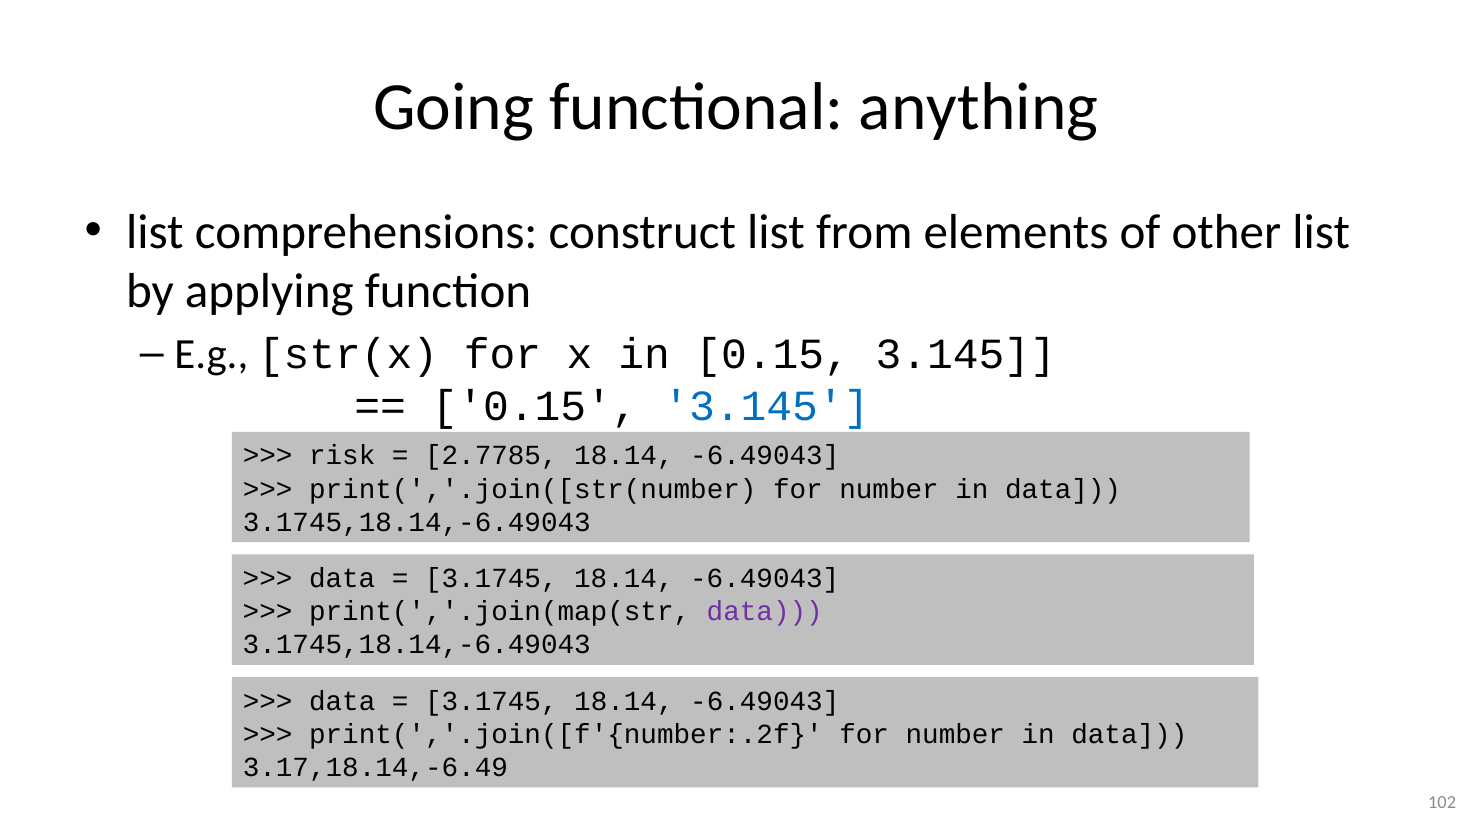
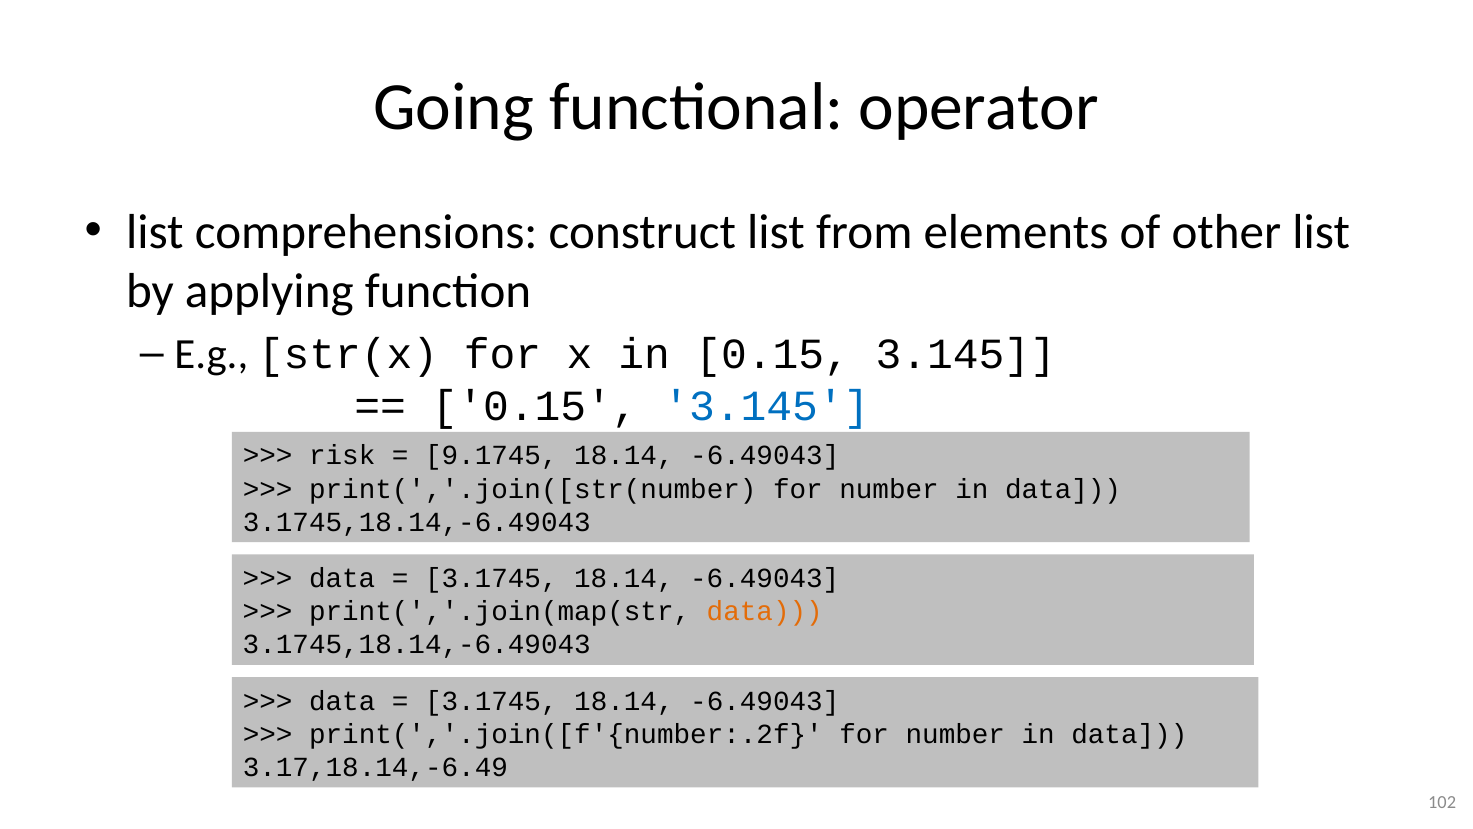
anything: anything -> operator (979, 107)
2.7785: 2.7785 -> 9.1745 (491, 456)
data colour: purple -> orange (765, 611)
